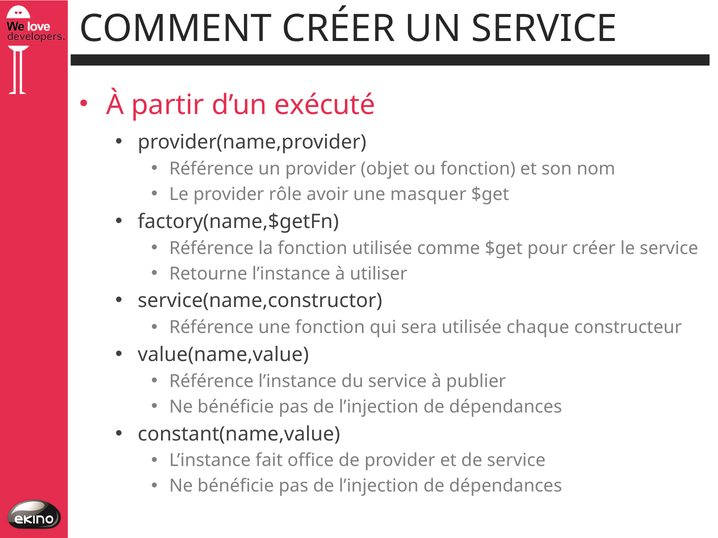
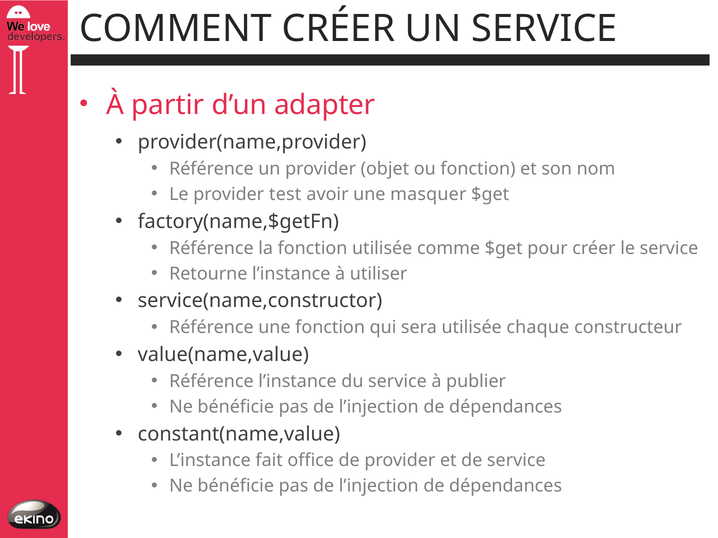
exécuté: exécuté -> adapter (325, 105)
rôle: rôle -> test (285, 195)
